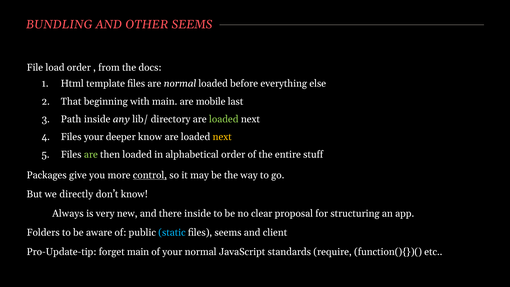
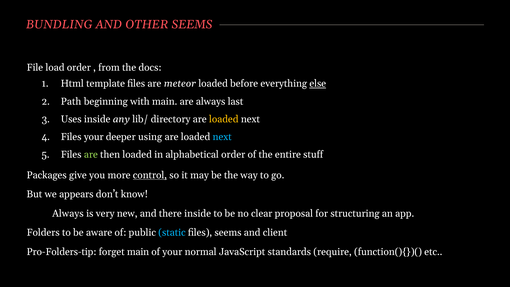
are normal: normal -> meteor (180, 84)
else underline: none -> present (318, 84)
That: That -> Path (71, 101)
are mobile: mobile -> always (211, 101)
Path: Path -> Uses (71, 119)
loaded colour: light green -> yellow (224, 119)
deeper know: know -> using (150, 137)
next colour: yellow -> light blue (222, 137)
directly: directly -> appears (76, 194)
Pro-Update-tip: Pro-Update-tip -> Pro-Folders-tip (62, 252)
